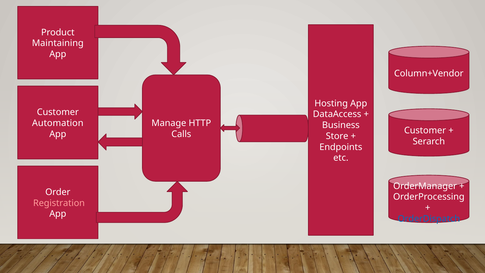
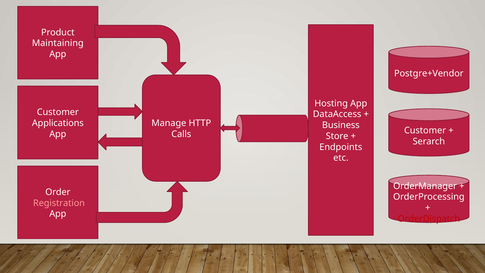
Column+Vendor: Column+Vendor -> Postgre+Vendor (429, 73)
Automation: Automation -> Applications (58, 123)
OrderDispatch colour: blue -> red (429, 219)
